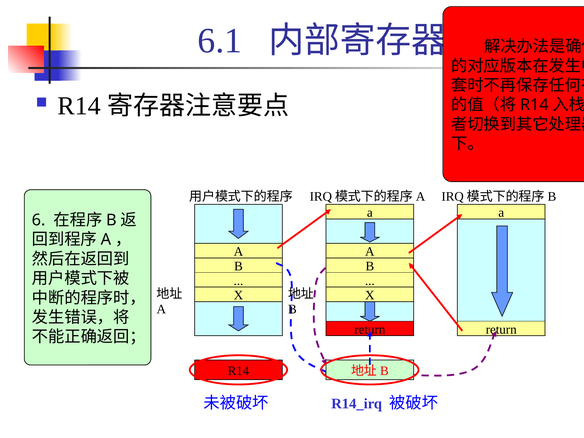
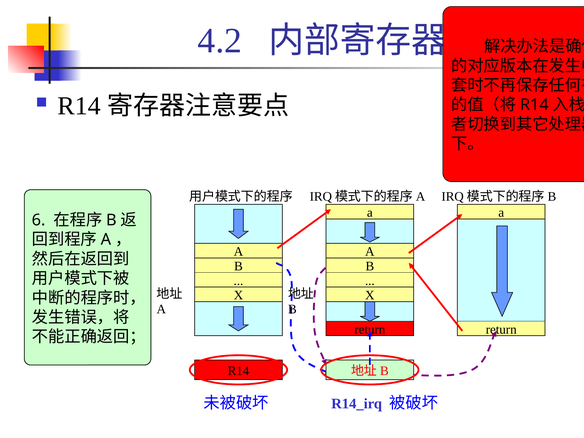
6.1: 6.1 -> 4.2 (220, 41)
